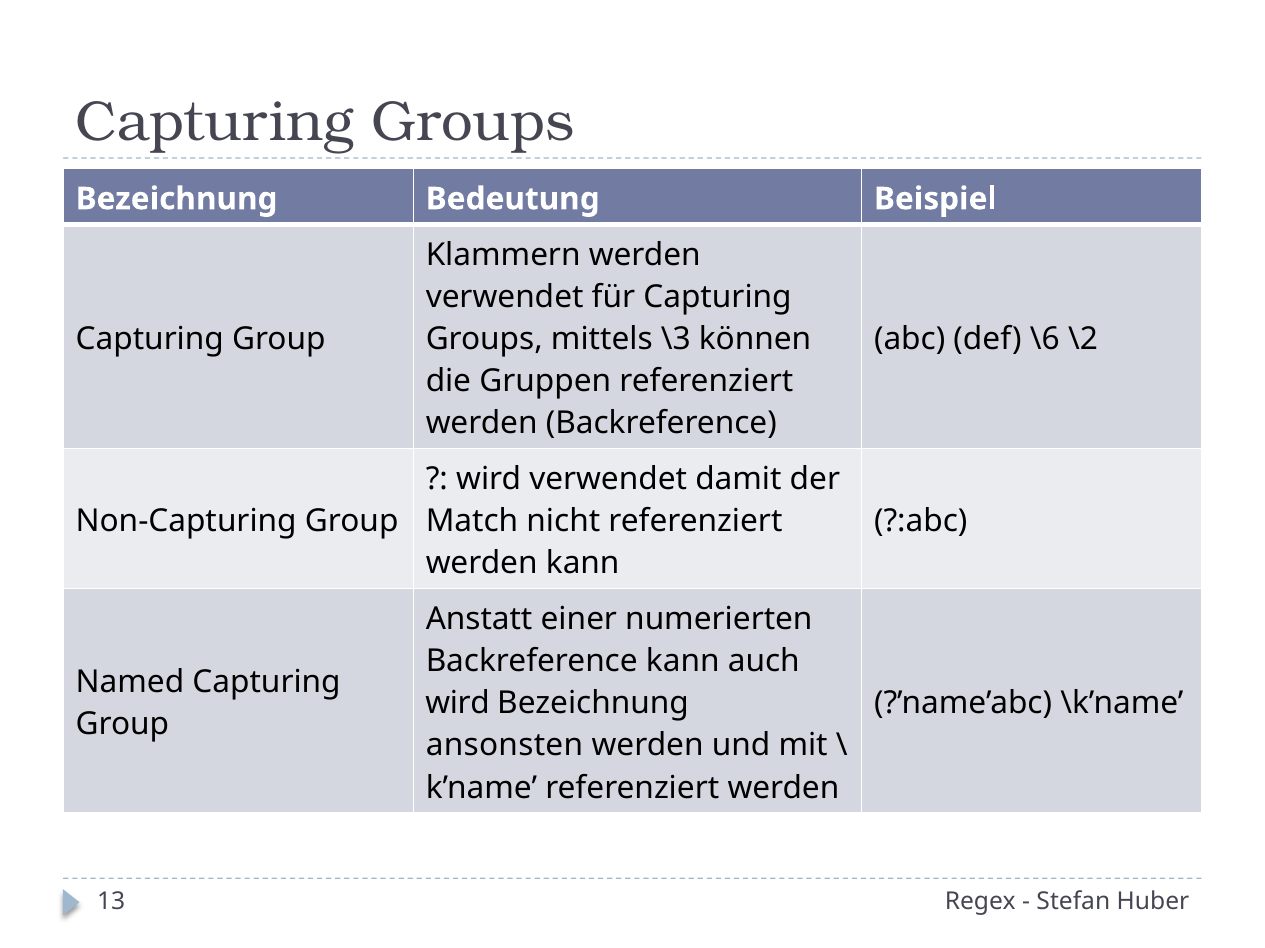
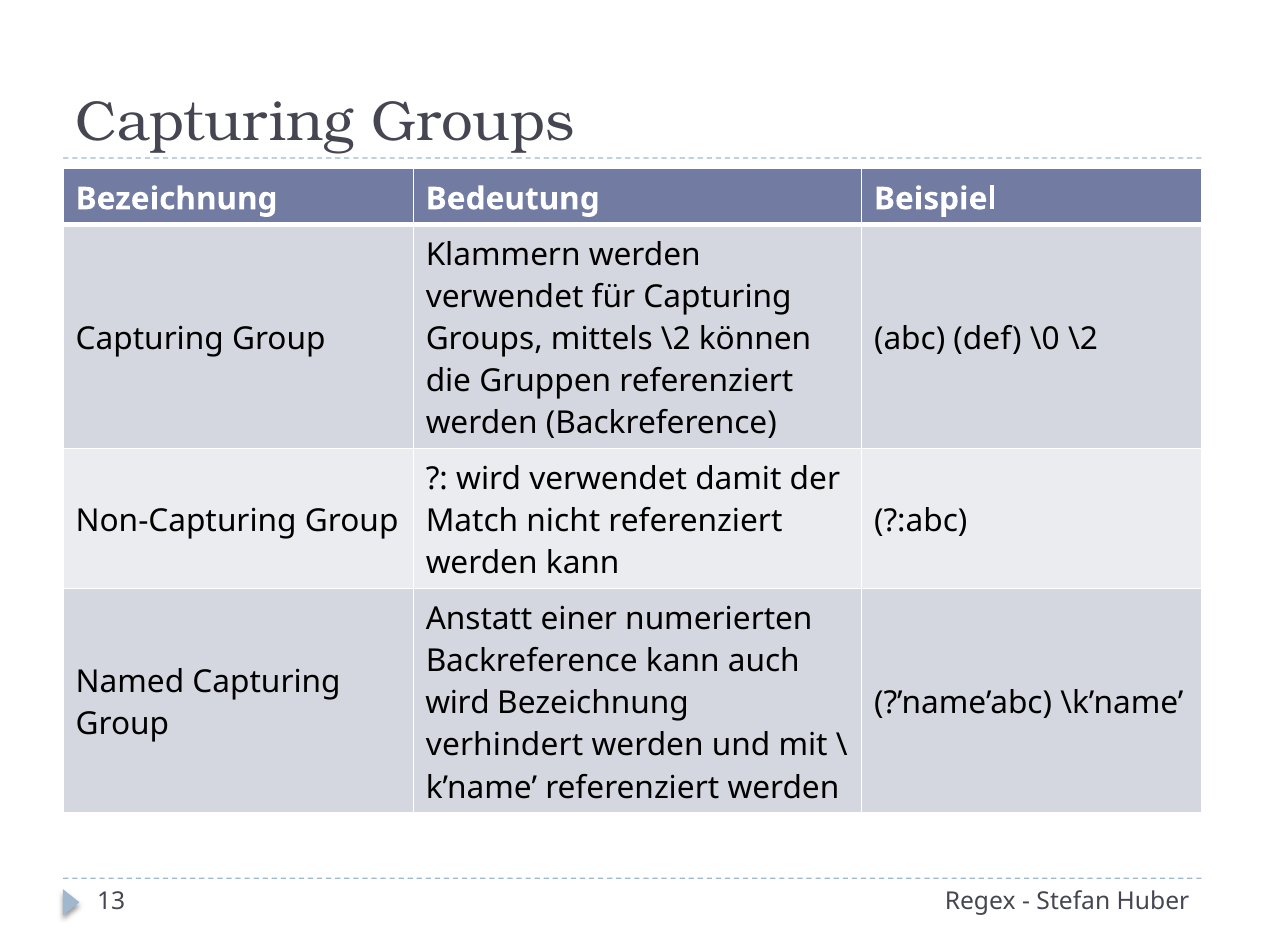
mittels \3: \3 -> \2 (676, 339)
\6: \6 -> \0 (1045, 339)
ansonsten: ansonsten -> verhindert (505, 746)
